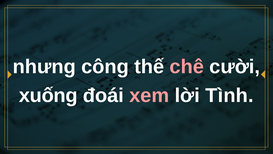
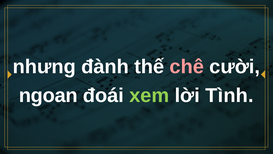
công: công -> đành (105, 67)
xuống: xuống -> ngoan (48, 95)
xem colour: pink -> light green (149, 95)
